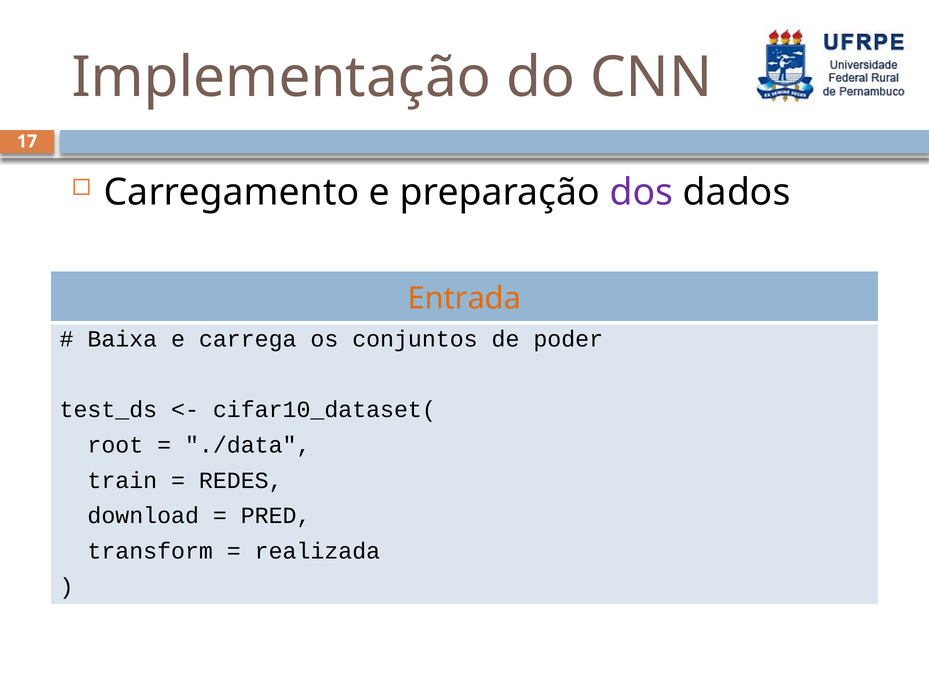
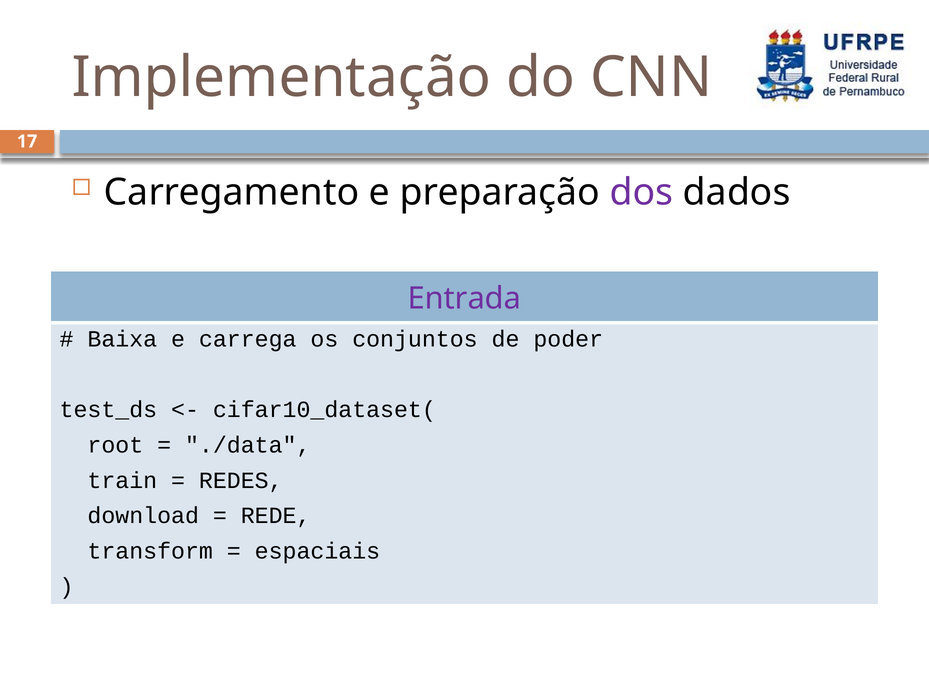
Entrada colour: orange -> purple (465, 298)
PRED: PRED -> REDE (276, 516)
realizada: realizada -> espaciais (317, 551)
